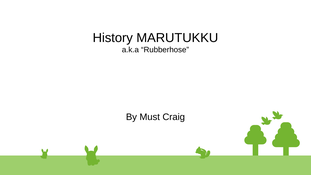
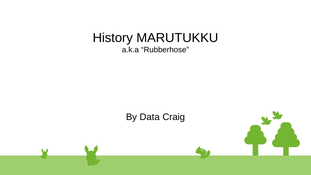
Must: Must -> Data (150, 117)
